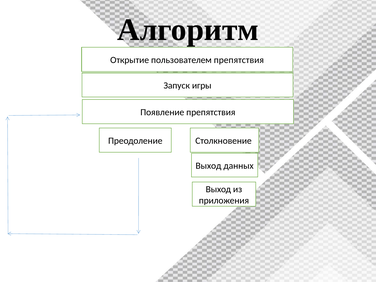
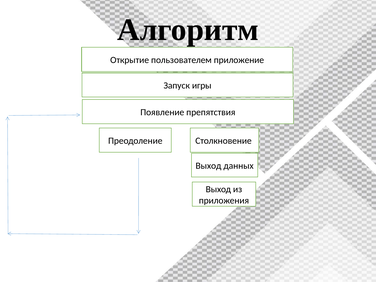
пользователем препятствия: препятствия -> приложение (239, 60)
